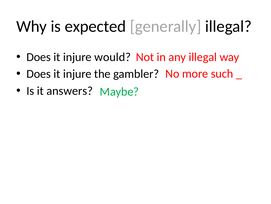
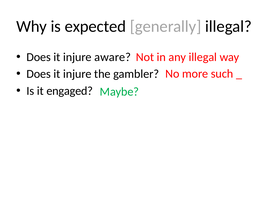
would: would -> aware (113, 57)
answers: answers -> engaged (70, 91)
